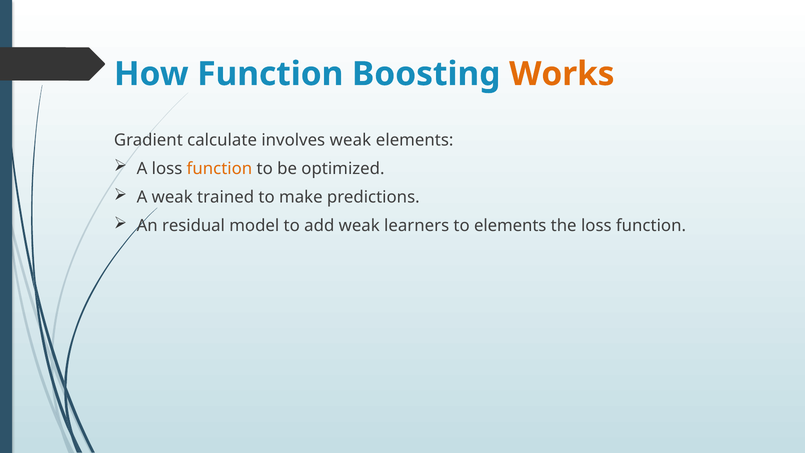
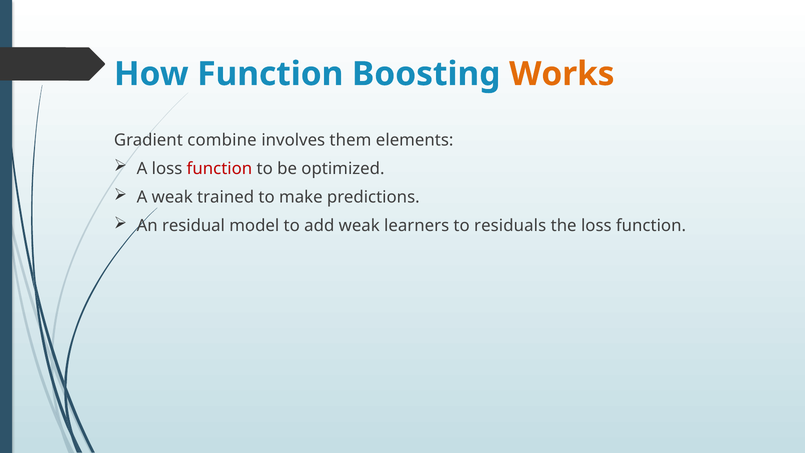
calculate: calculate -> combine (222, 140)
involves weak: weak -> them (350, 140)
function colour: orange -> red (219, 169)
to elements: elements -> residuals (510, 226)
